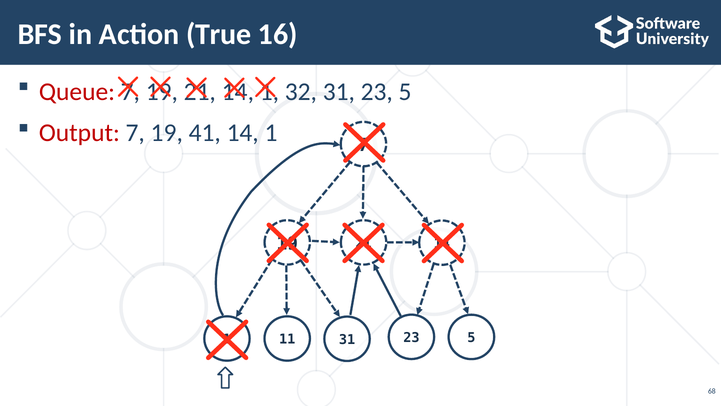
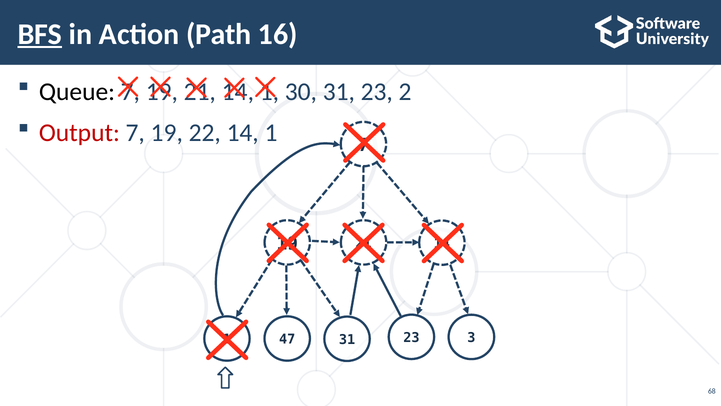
BFS underline: none -> present (40, 34)
True: True -> Path (219, 34)
Queue colour: red -> black (77, 91)
32: 32 -> 30 (301, 91)
31 23 5: 5 -> 2 (405, 91)
41: 41 -> 22 (205, 133)
5: 5 -> 3 (471, 337)
11: 11 -> 47 (287, 339)
